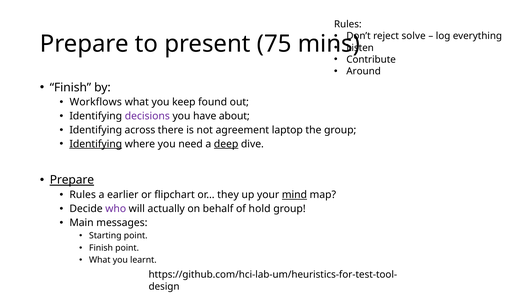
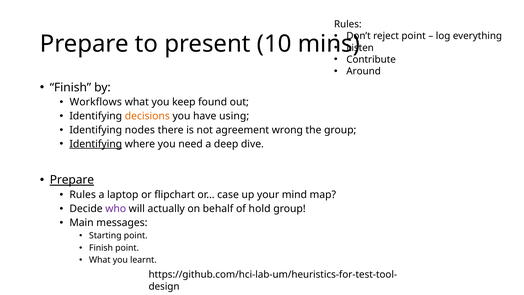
reject solve: solve -> point (414, 36)
75: 75 -> 10 (274, 44)
decisions colour: purple -> orange (147, 116)
about: about -> using (234, 116)
across: across -> nodes (140, 130)
laptop: laptop -> wrong (287, 130)
deep underline: present -> none (226, 144)
earlier: earlier -> laptop (123, 195)
they: they -> case (228, 195)
mind underline: present -> none (294, 195)
